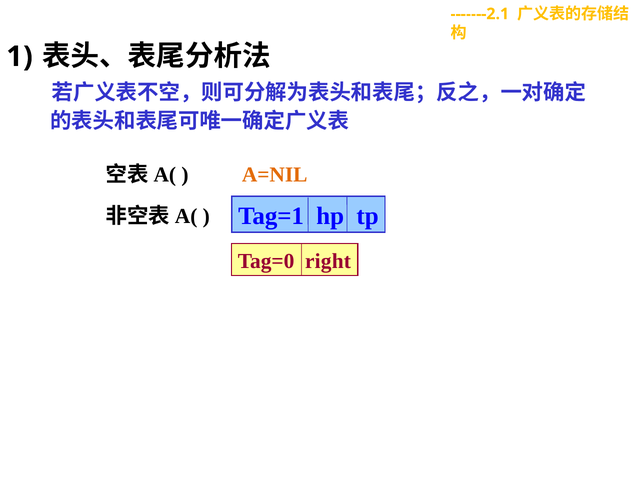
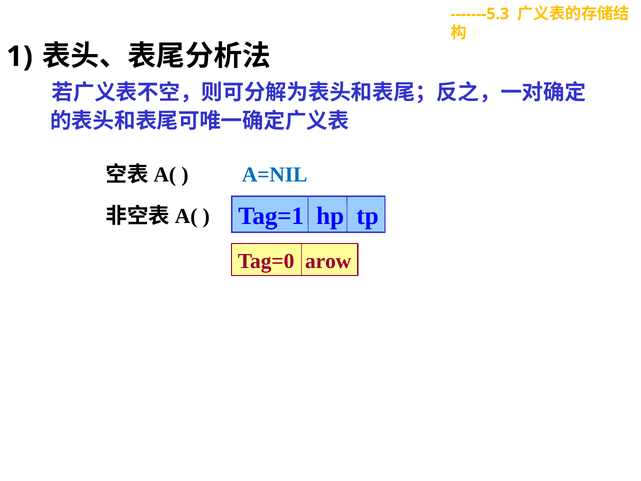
-------2.1: -------2.1 -> -------5.3 (480, 14)
A=NIL colour: orange -> blue (275, 175)
right: right -> arow (328, 261)
